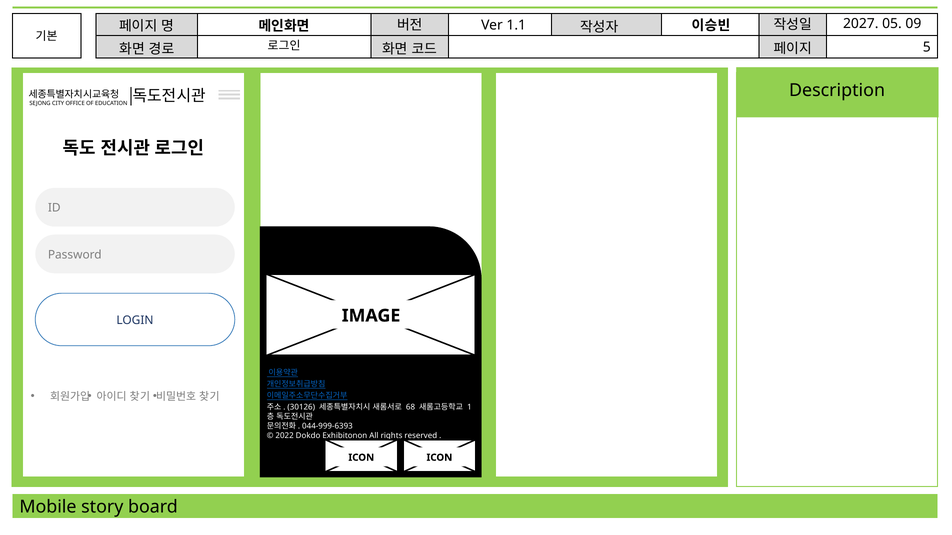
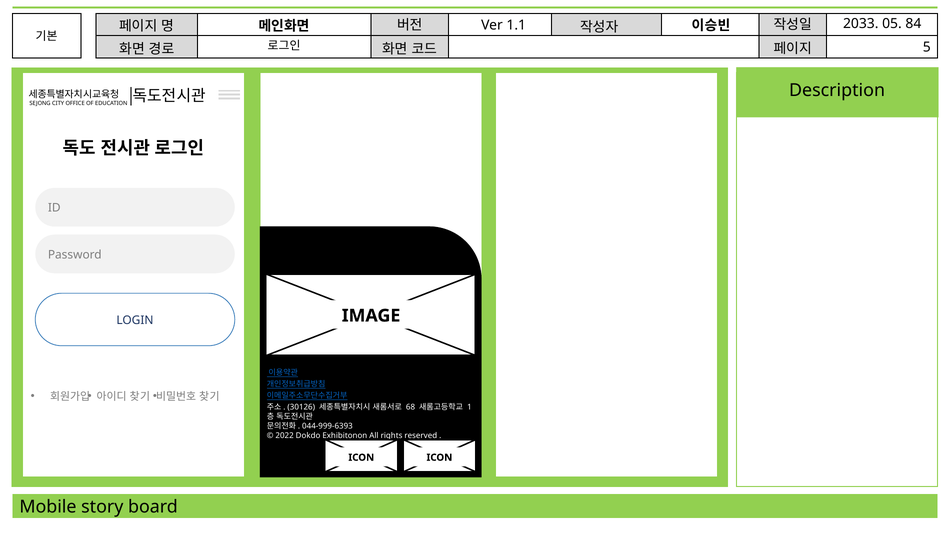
2027: 2027 -> 2033 (861, 24)
09: 09 -> 84 (913, 24)
